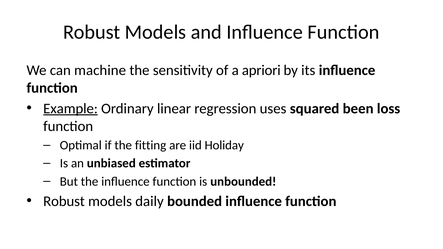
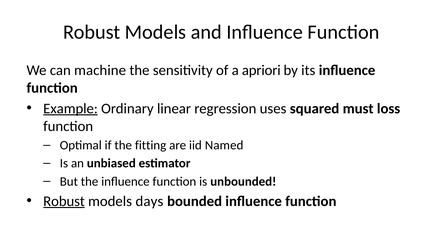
been: been -> must (358, 109)
Holiday: Holiday -> Named (224, 145)
Robust underline: none -> present (64, 201)
daily: daily -> days (149, 201)
